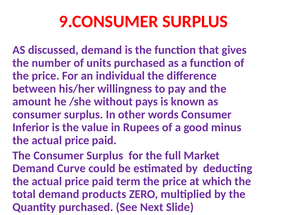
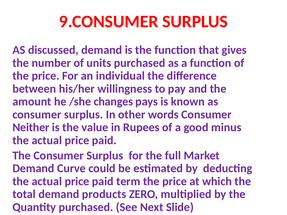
without: without -> changes (113, 102)
Inferior: Inferior -> Neither (31, 128)
